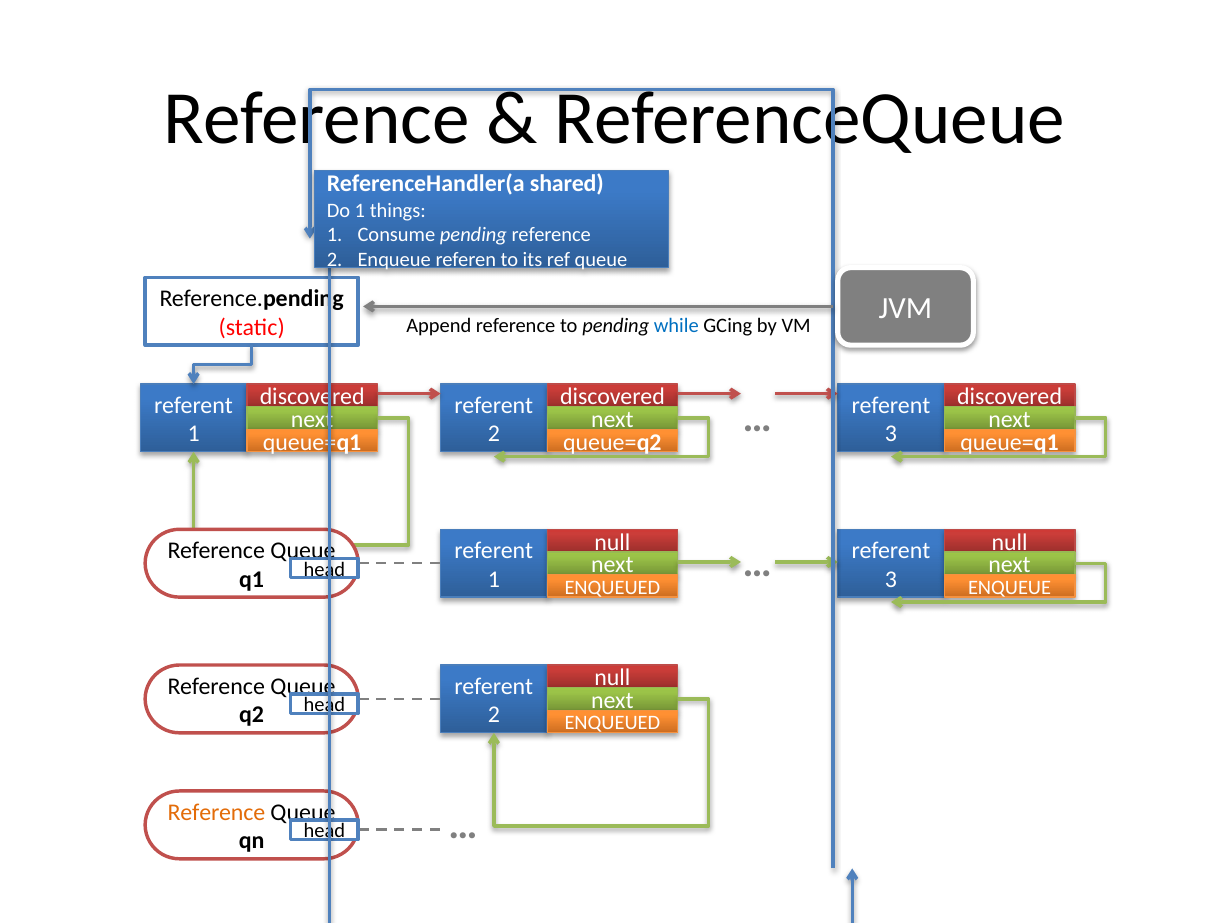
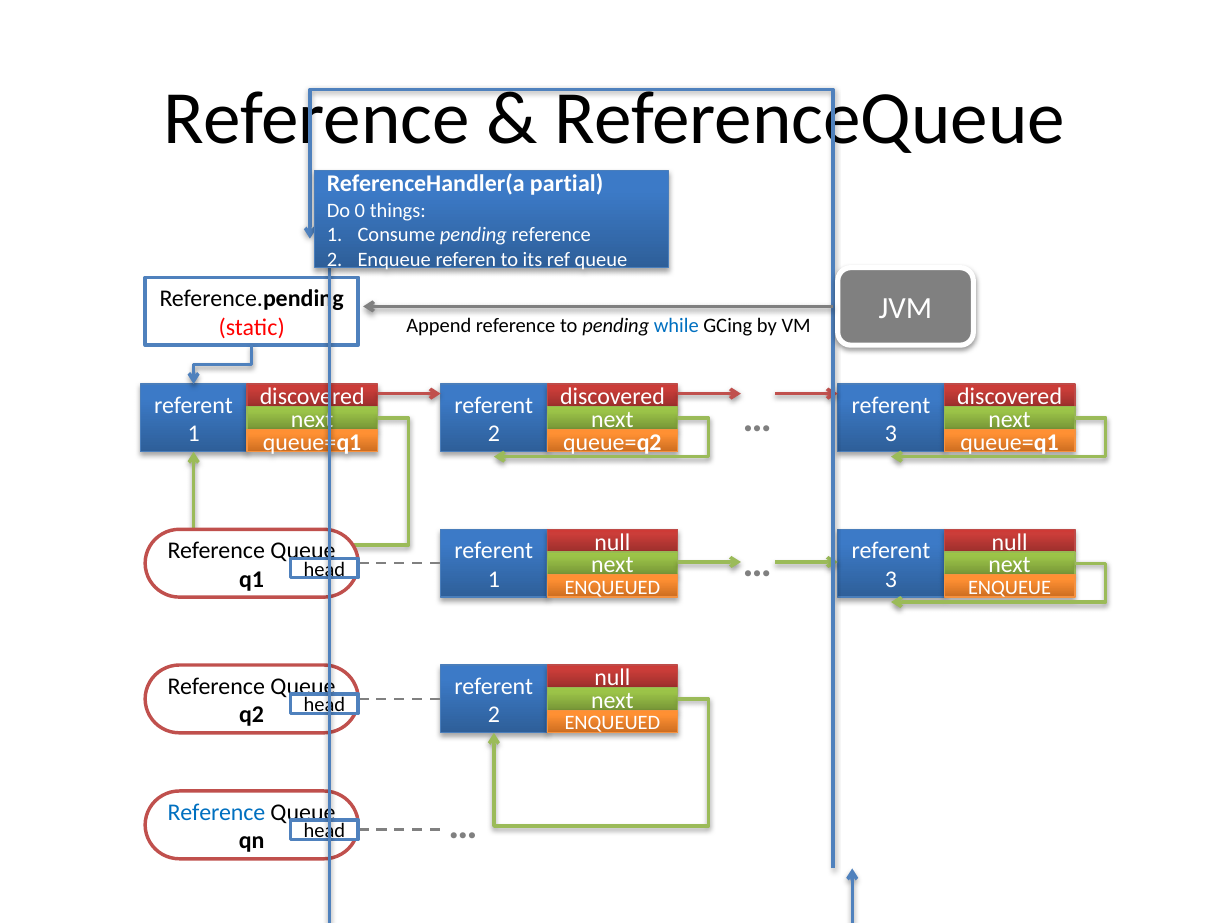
shared: shared -> partial (567, 184)
Do 1: 1 -> 0 (360, 210)
Reference colour: orange -> blue (216, 812)
